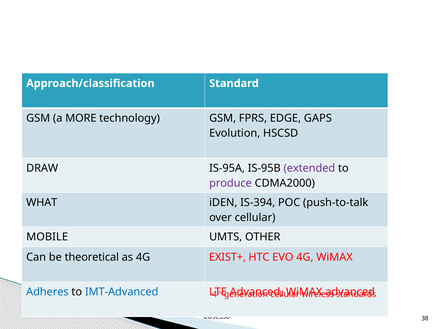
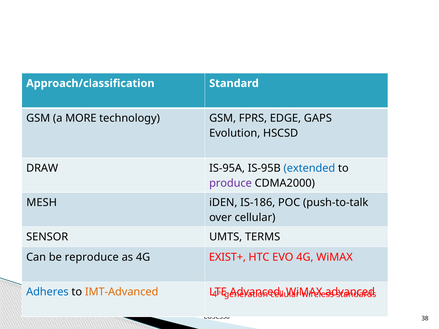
extended colour: purple -> blue (309, 168)
WHAT: WHAT -> MESH (42, 203)
IS-394: IS-394 -> IS-186 (258, 203)
MOBILE: MOBILE -> SENSOR (47, 237)
OTHER: OTHER -> TERMS (263, 237)
theoretical: theoretical -> reproduce (92, 257)
IMT-Advanced colour: blue -> orange (122, 292)
